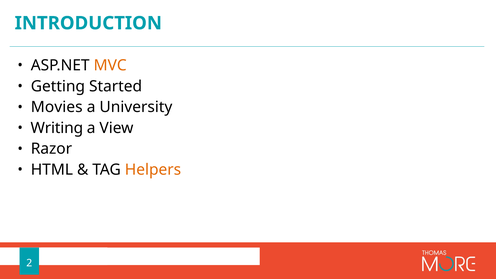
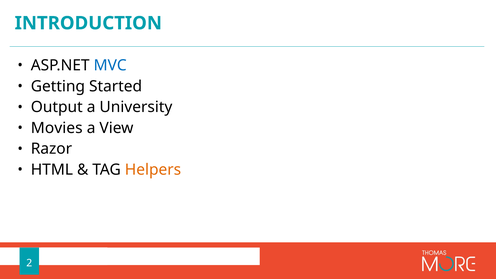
MVC colour: orange -> blue (110, 65)
Movies: Movies -> Output (57, 107)
Writing: Writing -> Movies (57, 128)
